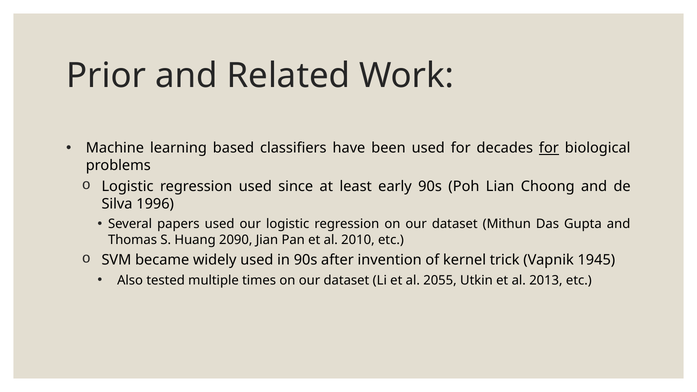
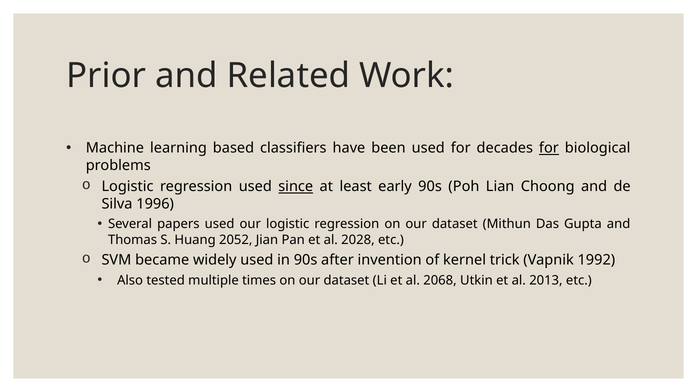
since underline: none -> present (296, 187)
2090: 2090 -> 2052 (236, 240)
2010: 2010 -> 2028 (358, 240)
1945: 1945 -> 1992 (596, 260)
2055: 2055 -> 2068 (440, 280)
